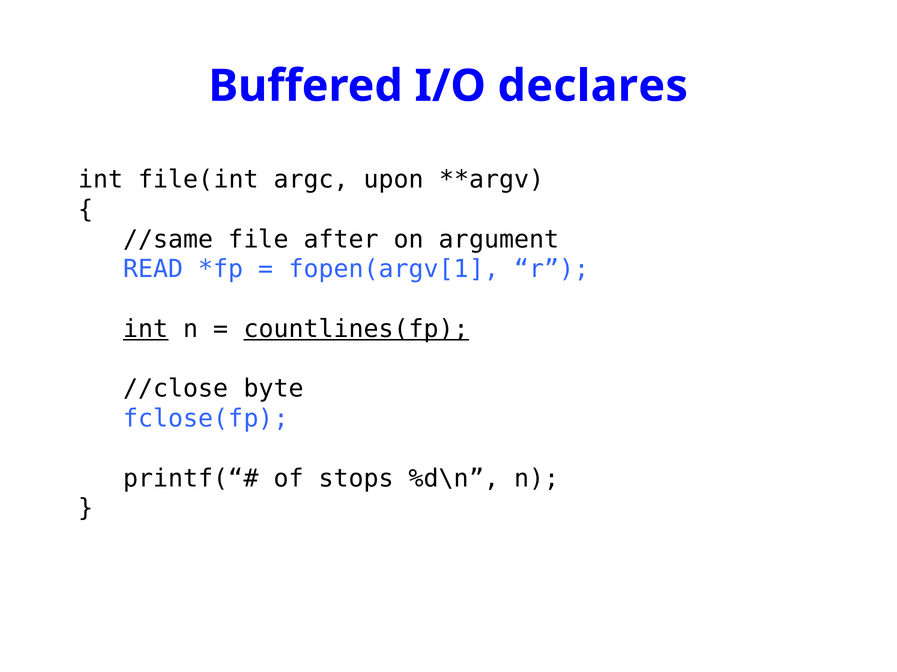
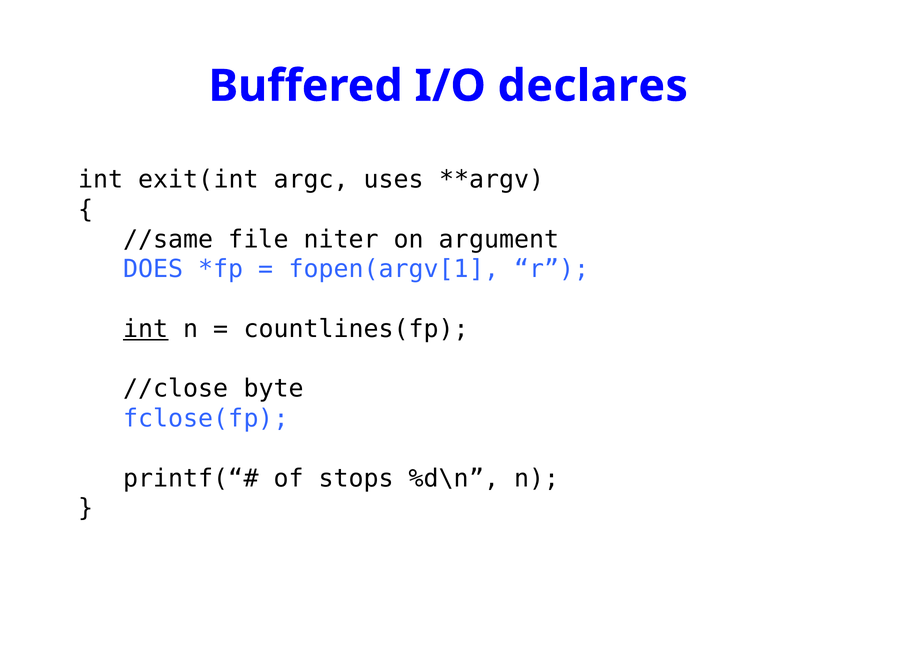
file(int: file(int -> exit(int (198, 180)
upon: upon -> uses (394, 180)
after: after -> niter (341, 240)
READ: READ -> DOES (153, 270)
countlines(fp underline: present -> none (356, 329)
